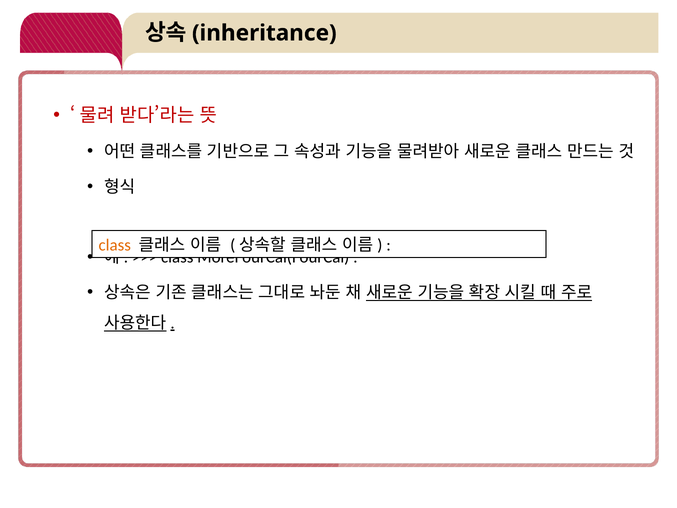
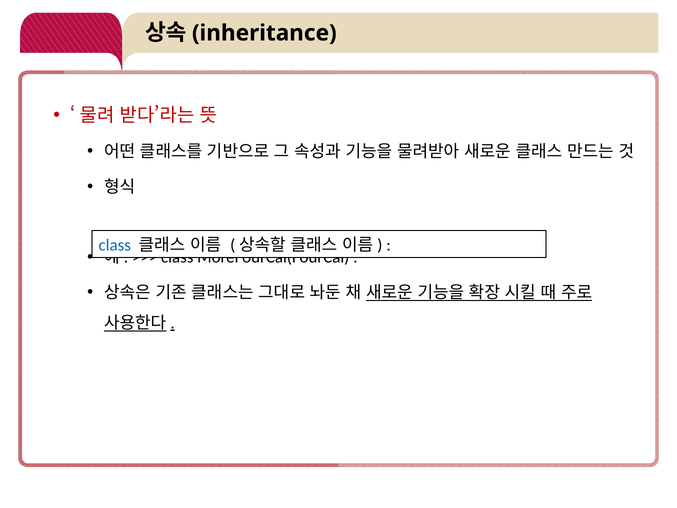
class colour: orange -> blue (115, 245)
